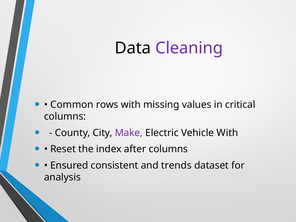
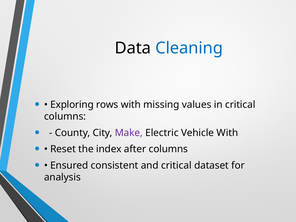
Cleaning colour: purple -> blue (189, 48)
Common: Common -> Exploring (72, 105)
and trends: trends -> critical (176, 165)
